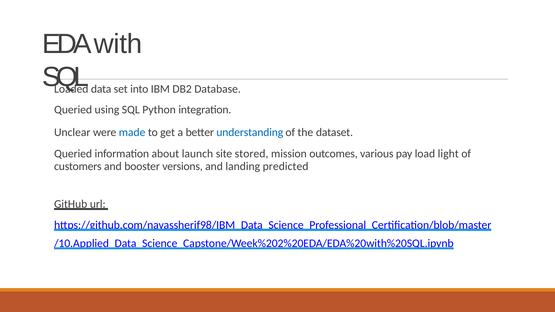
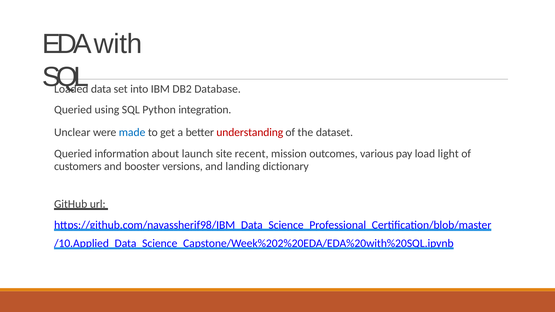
understanding colour: blue -> red (250, 133)
stored: stored -> recent (252, 154)
predicted: predicted -> dictionary (286, 166)
